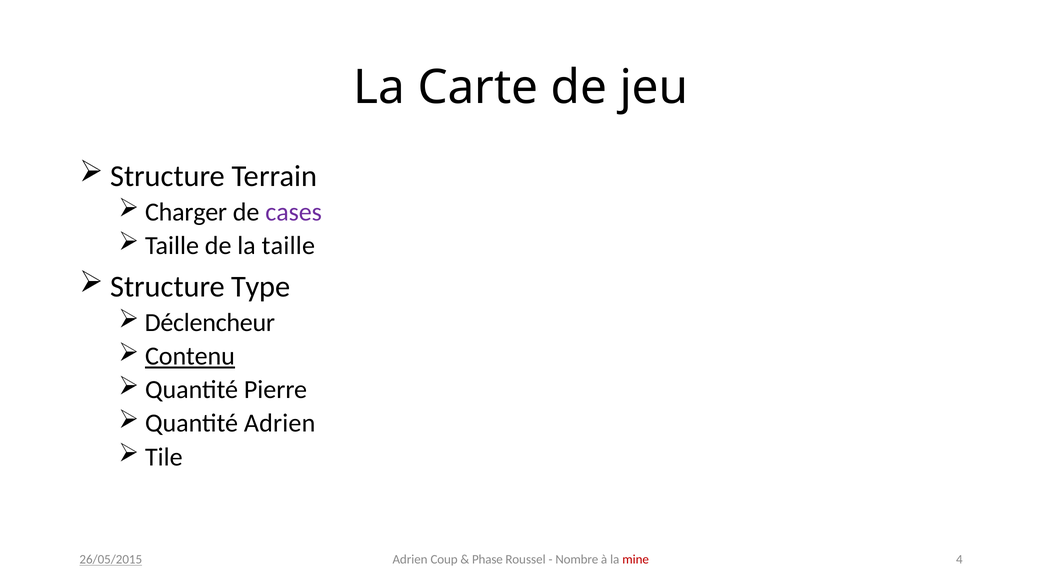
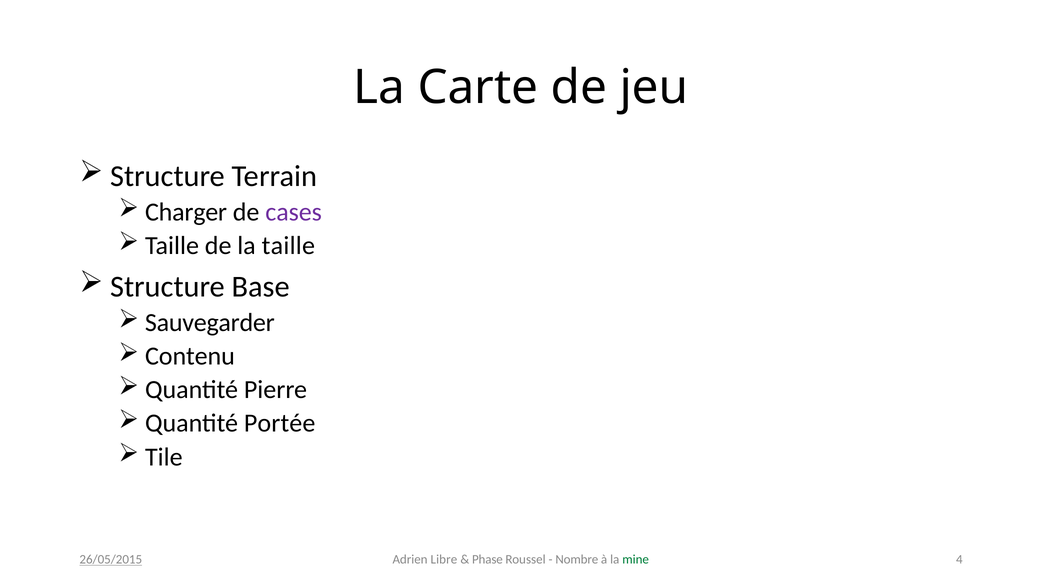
Type: Type -> Base (261, 287)
Déclencheur: Déclencheur -> Sauvegarder (210, 323)
Contenu underline: present -> none (190, 356)
Quantité Adrien: Adrien -> Portée (280, 423)
Coup: Coup -> Libre (444, 560)
mine colour: red -> green (636, 560)
